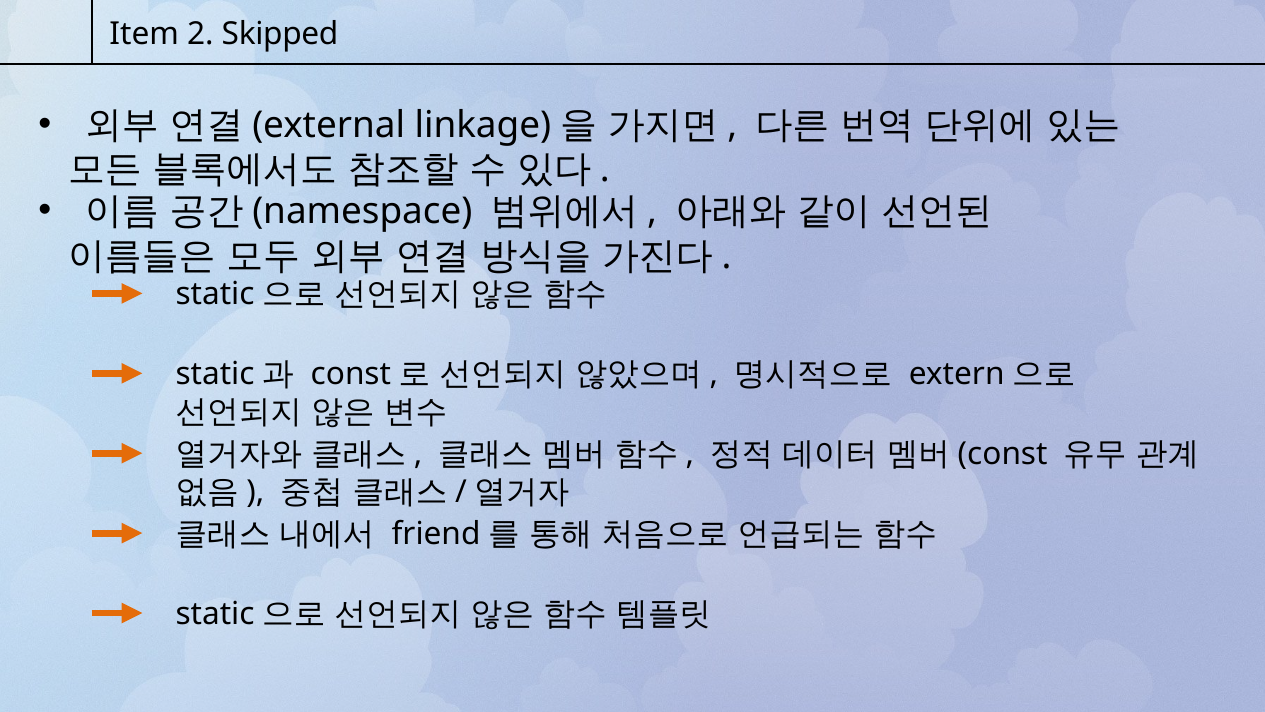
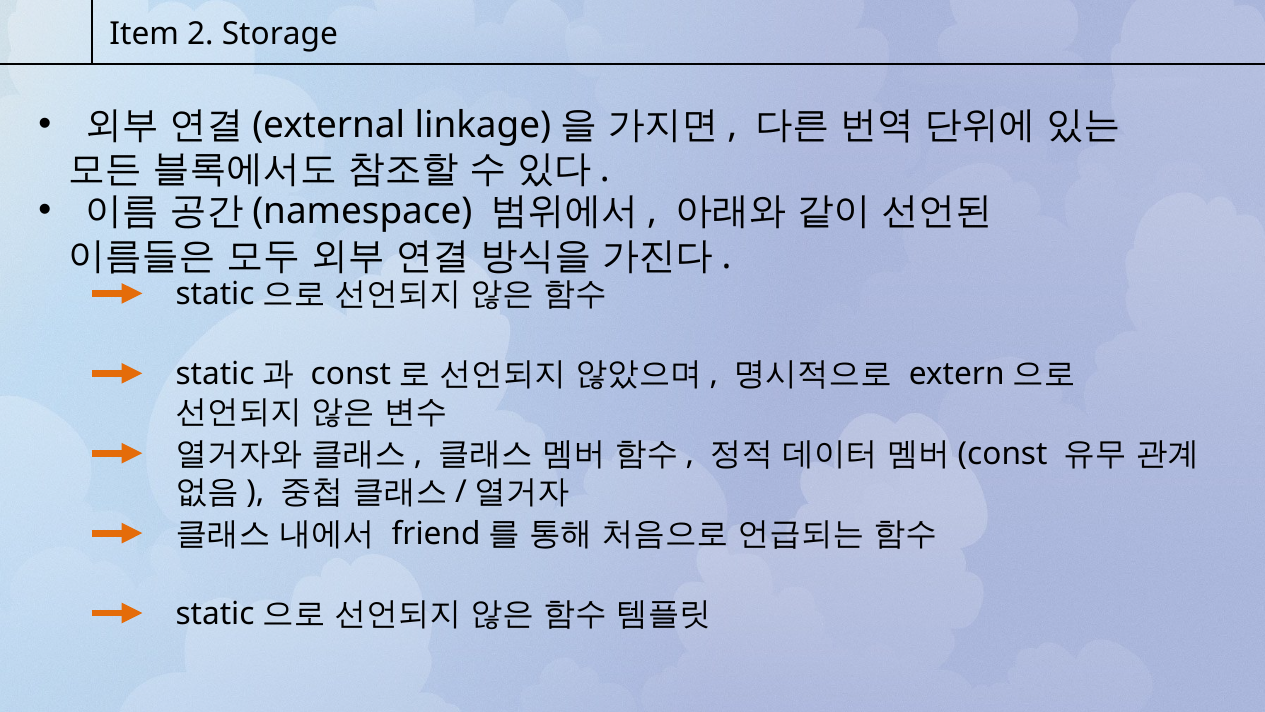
Skipped: Skipped -> Storage (280, 34)
